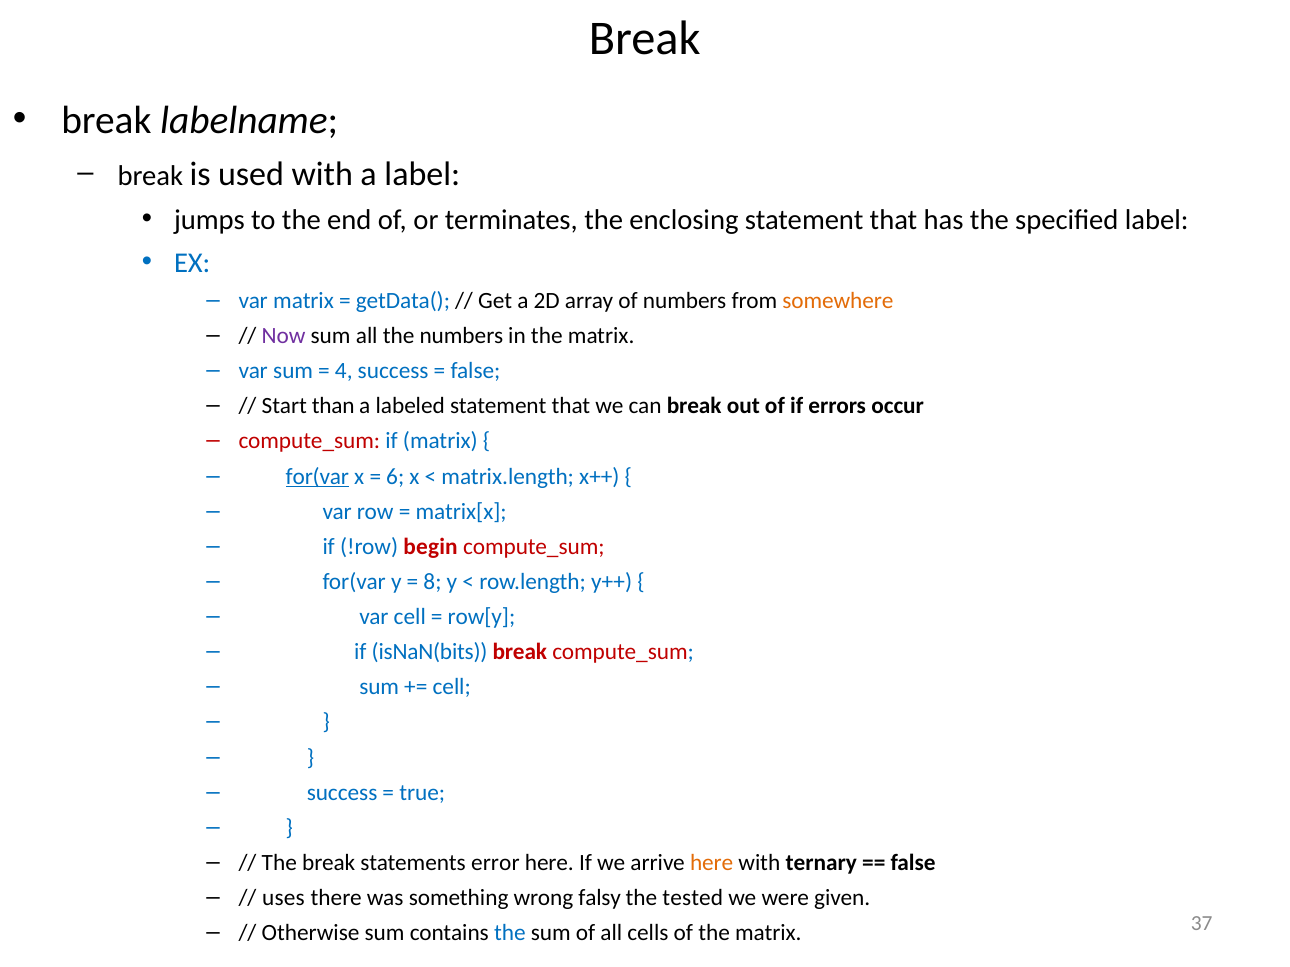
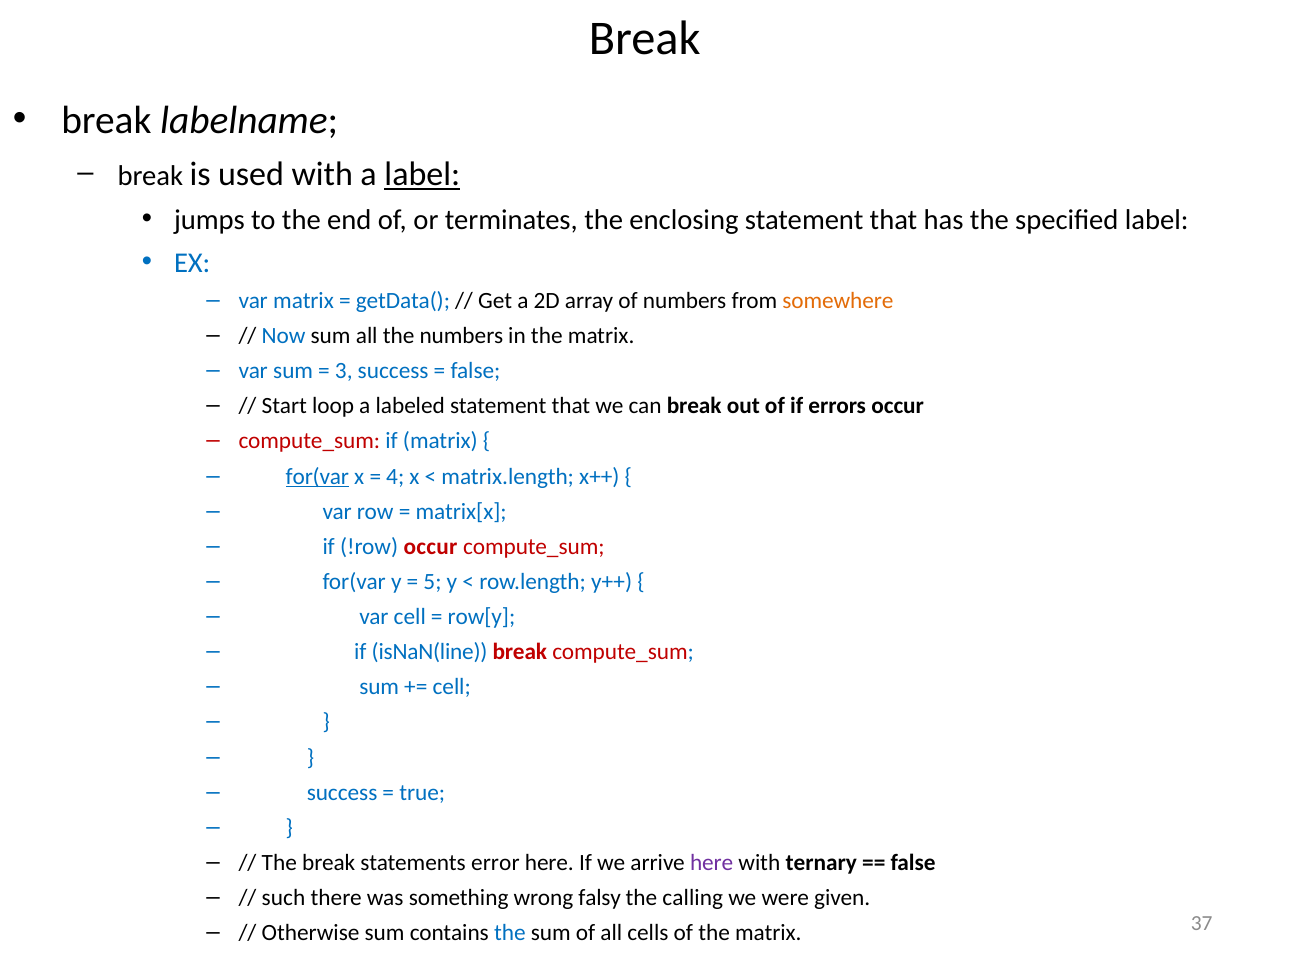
label underline: none -> present (422, 174)
Now colour: purple -> blue (284, 336)
4: 4 -> 3 (344, 371)
than: than -> loop (333, 406)
6: 6 -> 4 (395, 477)
!row begin: begin -> occur (431, 547)
8: 8 -> 5 (433, 582)
isNaN(bits: isNaN(bits -> isNaN(line (430, 652)
here colour: orange -> purple (712, 863)
uses: uses -> such (284, 898)
tested: tested -> calling (693, 898)
